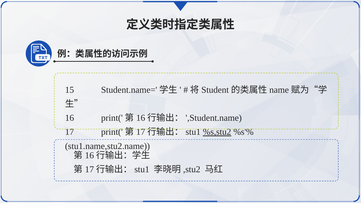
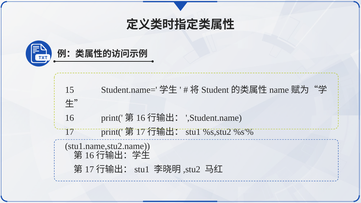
%s,stu2 underline: present -> none (217, 132)
